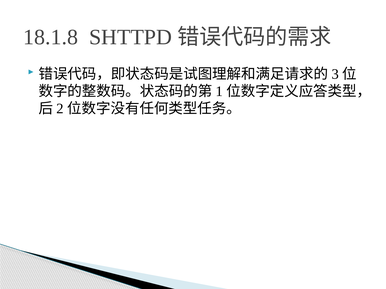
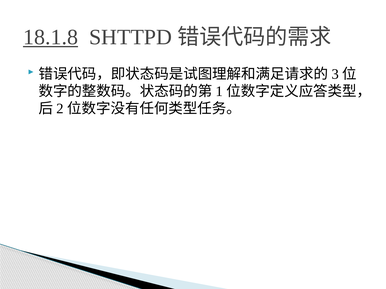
18.1.8 underline: none -> present (51, 37)
